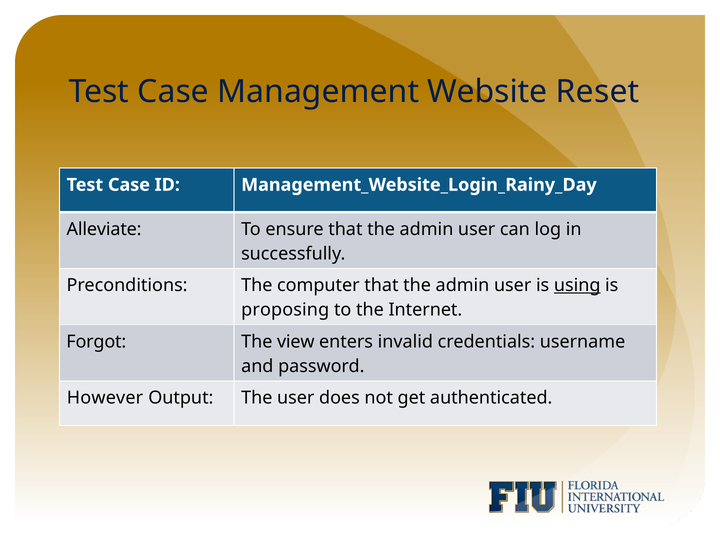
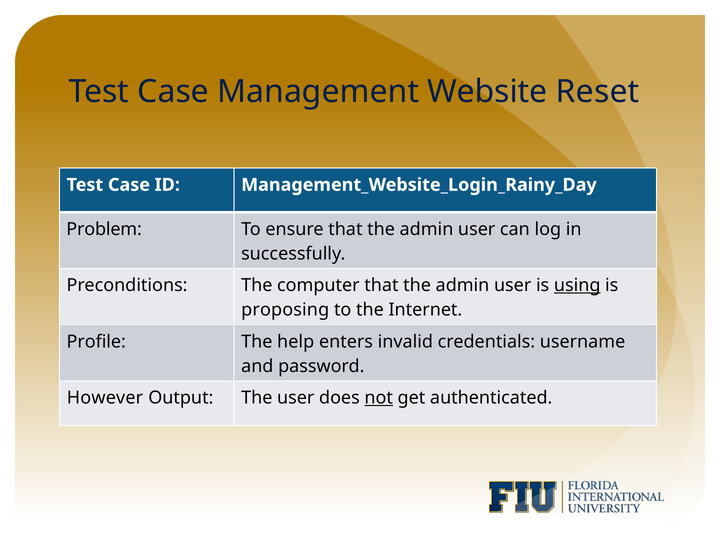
Alleviate: Alleviate -> Problem (104, 229)
Forgot: Forgot -> Profile (96, 342)
view: view -> help (296, 342)
not underline: none -> present (379, 398)
